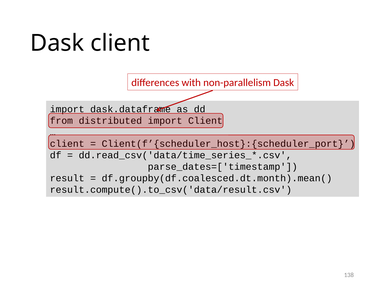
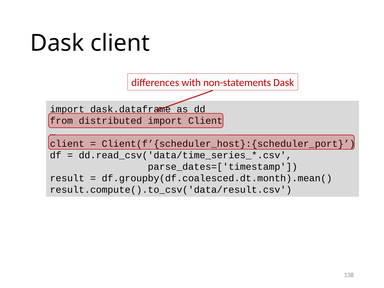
non-parallelism: non-parallelism -> non-statements (237, 83)
